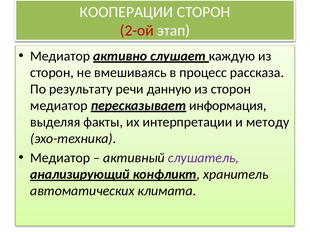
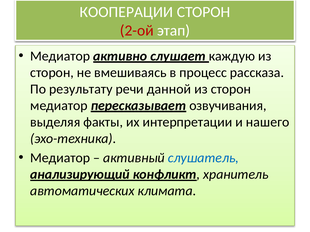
данную: данную -> данной (169, 89)
информация: информация -> озвучивания (228, 106)
методу: методу -> нашего (268, 122)
слушатель colour: purple -> blue (203, 158)
